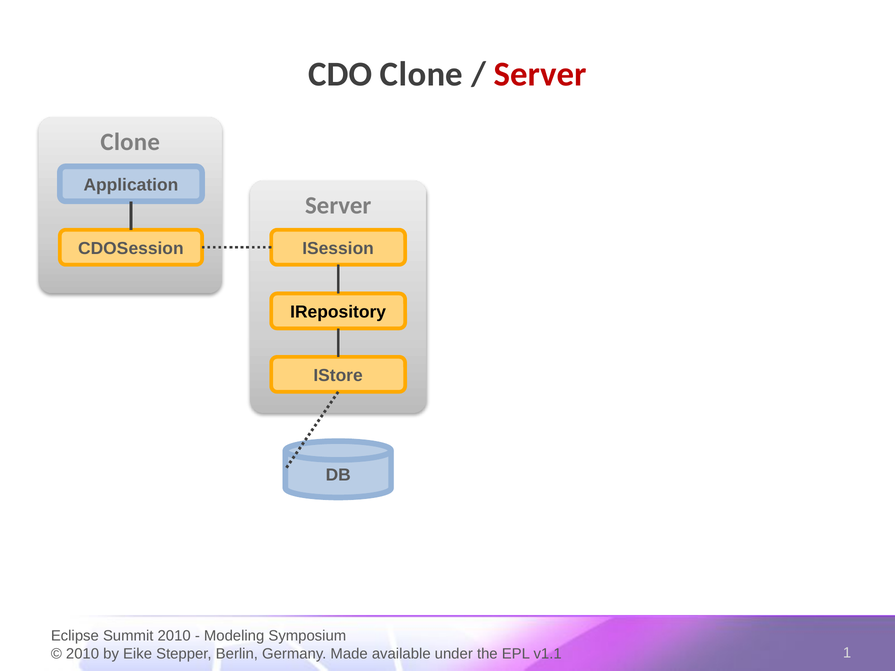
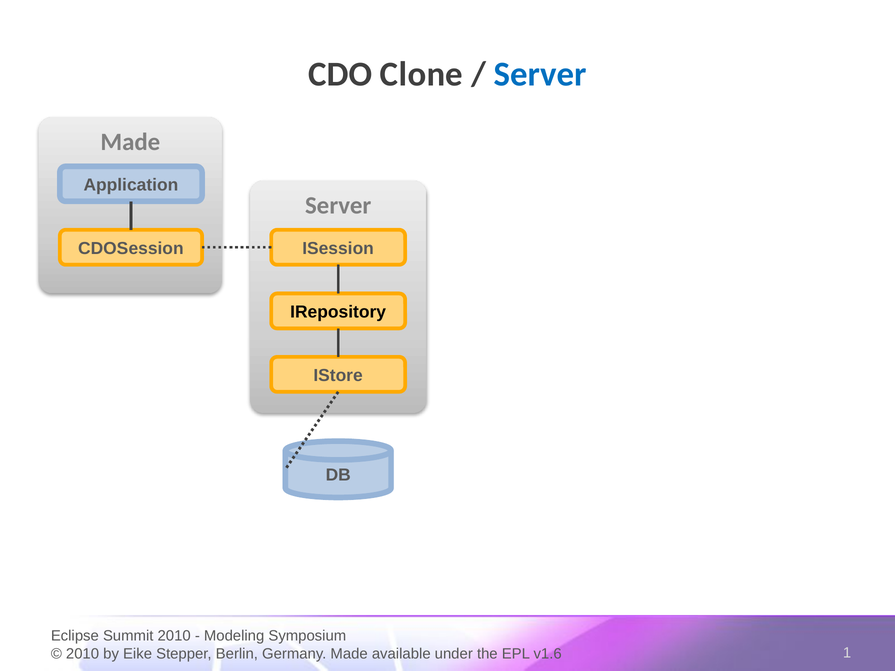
Server colour: red -> blue (540, 74)
Clone: Clone -> Made (130, 142)
v1.1: v1.1 -> v1.6 (548, 654)
